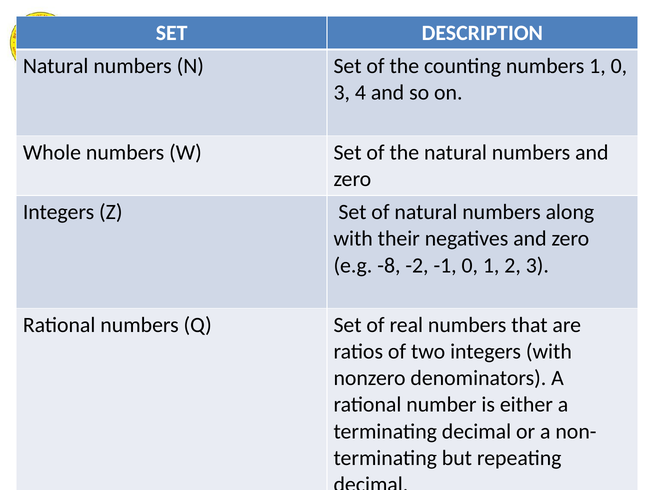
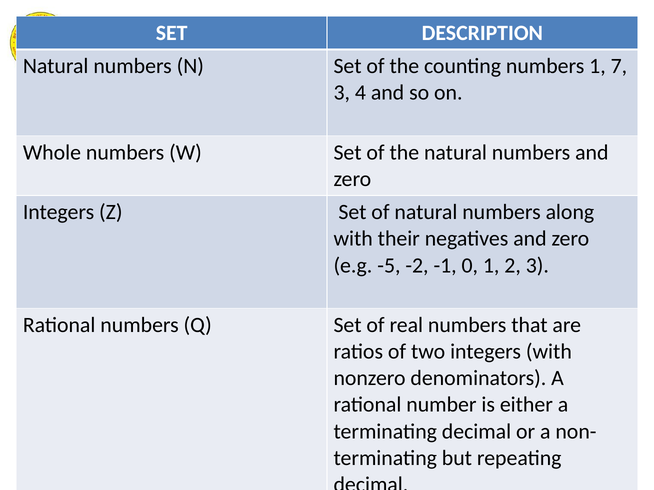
1 0: 0 -> 7 (619, 66)
-8: -8 -> -5 (389, 266)
